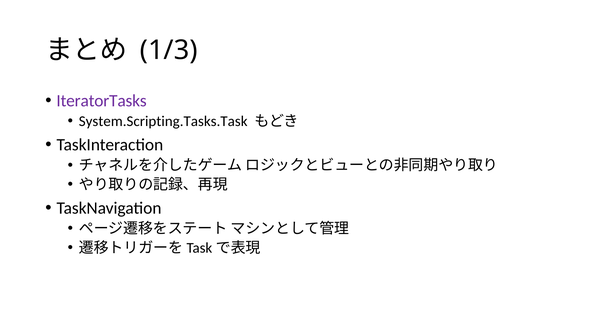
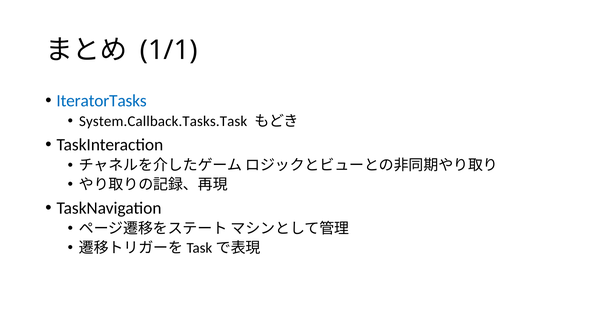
1/3: 1/3 -> 1/1 (169, 50)
IteratorTasks colour: purple -> blue (102, 101)
System.Scripting.Tasks.Task: System.Scripting.Tasks.Task -> System.Callback.Tasks.Task (163, 121)
